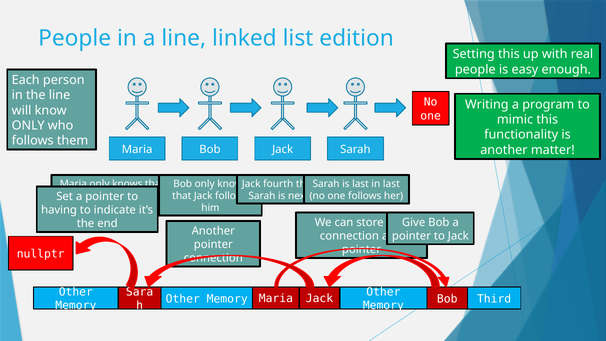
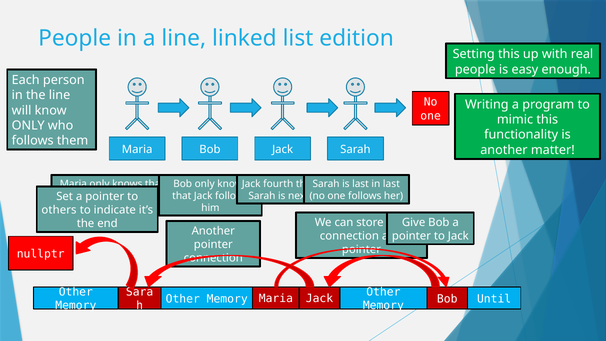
having: having -> others (59, 210)
Third: Third -> Until (494, 299)
